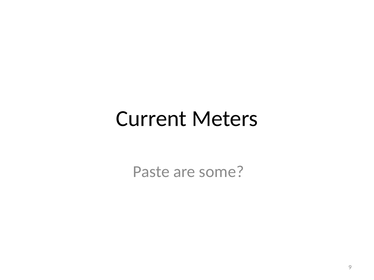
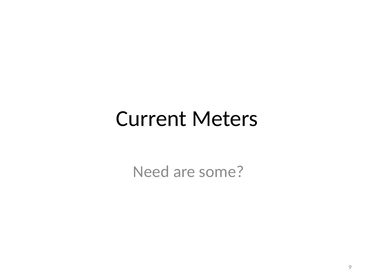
Paste: Paste -> Need (151, 172)
